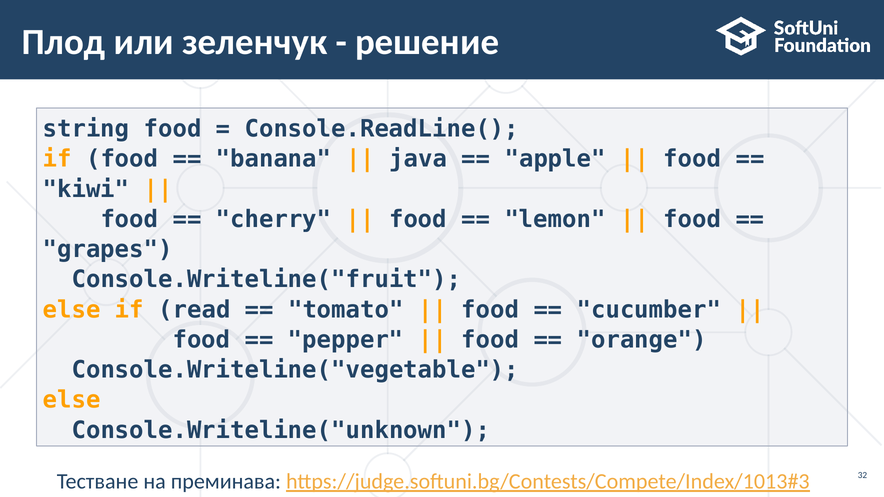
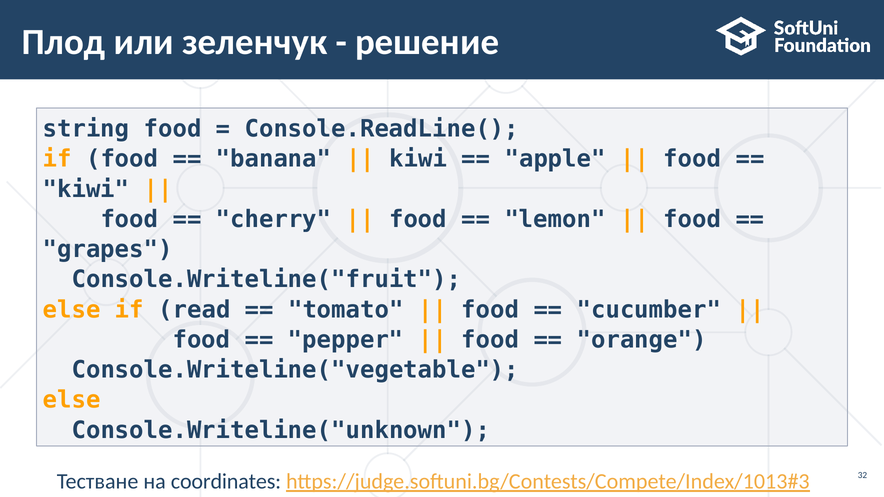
java: java -> kiwi (418, 159)
преминава: преминава -> coordinates (226, 482)
